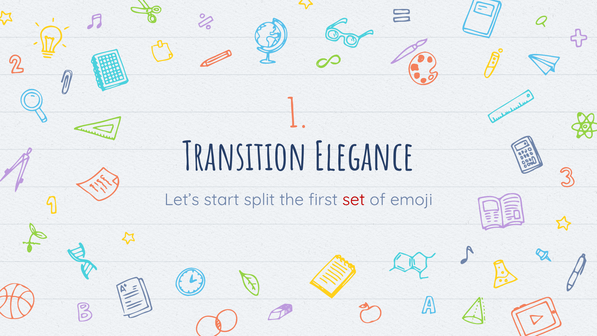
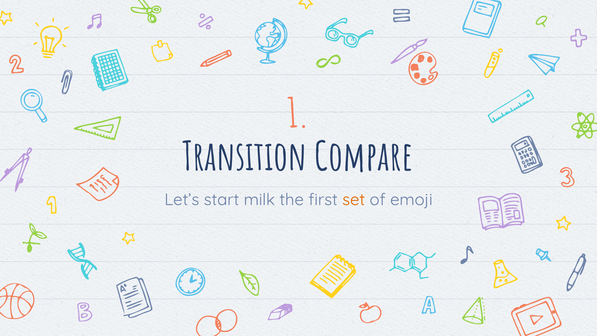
Elegance: Elegance -> Compare (364, 157)
split: split -> milk (259, 200)
set colour: red -> orange (354, 200)
